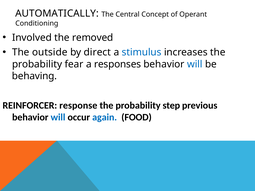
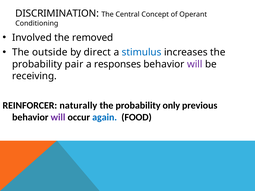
AUTOMATICALLY: AUTOMATICALLY -> DISCRIMINATION (57, 13)
fear: fear -> pair (74, 64)
will colour: blue -> purple (195, 64)
behaving: behaving -> receiving (34, 76)
response: response -> naturally (78, 106)
step: step -> only (171, 106)
will colour: blue -> purple (58, 117)
